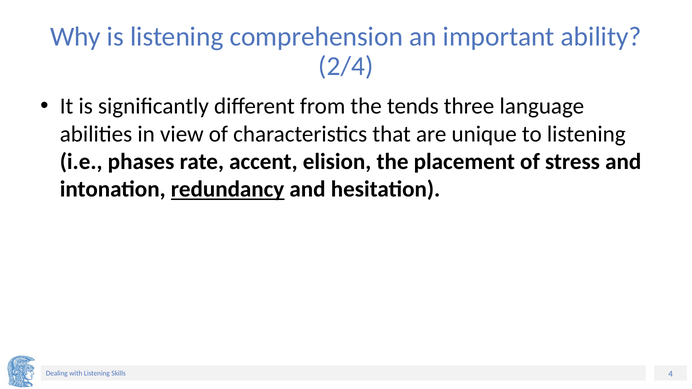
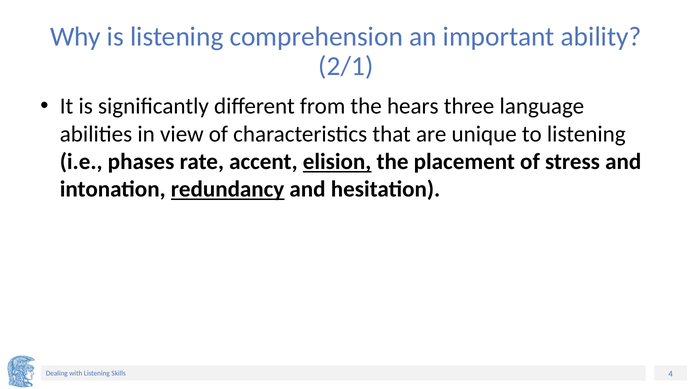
2/4: 2/4 -> 2/1 (346, 66)
tends: tends -> hears (413, 106)
elision underline: none -> present (337, 162)
